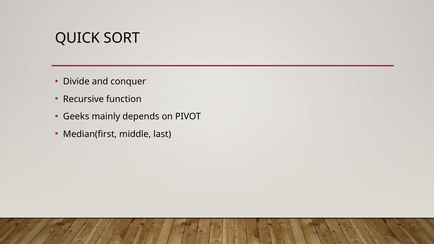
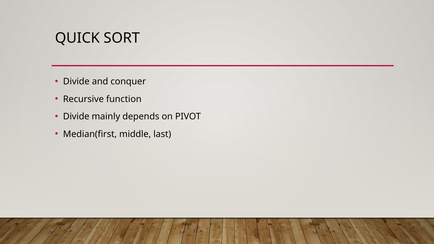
Geeks: Geeks -> Divide (76, 117)
